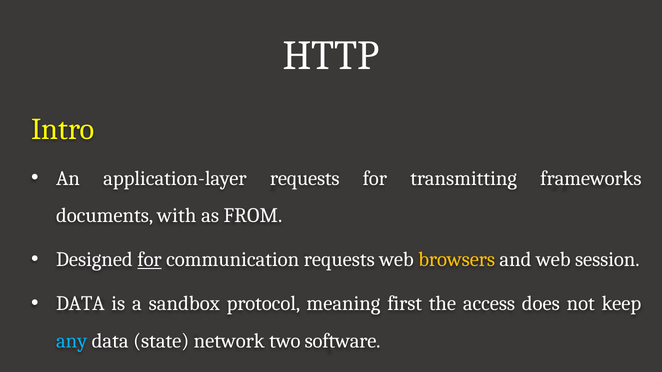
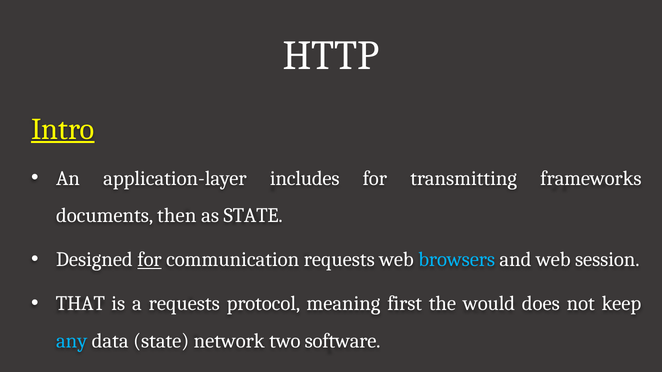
Intro underline: none -> present (63, 129)
application-layer requests: requests -> includes (305, 178)
with: with -> then (177, 216)
as FROM: FROM -> STATE (253, 216)
browsers colour: yellow -> light blue (457, 260)
DATA: DATA -> THAT (80, 304)
a sandbox: sandbox -> requests (184, 304)
access: access -> would (489, 304)
